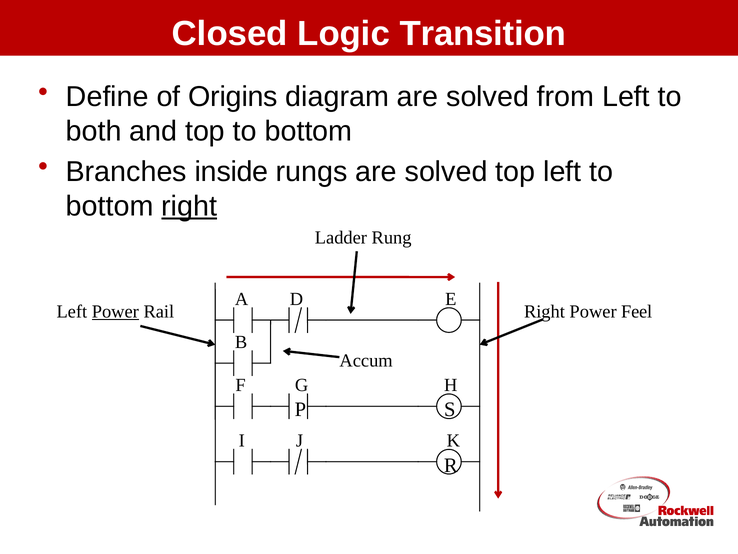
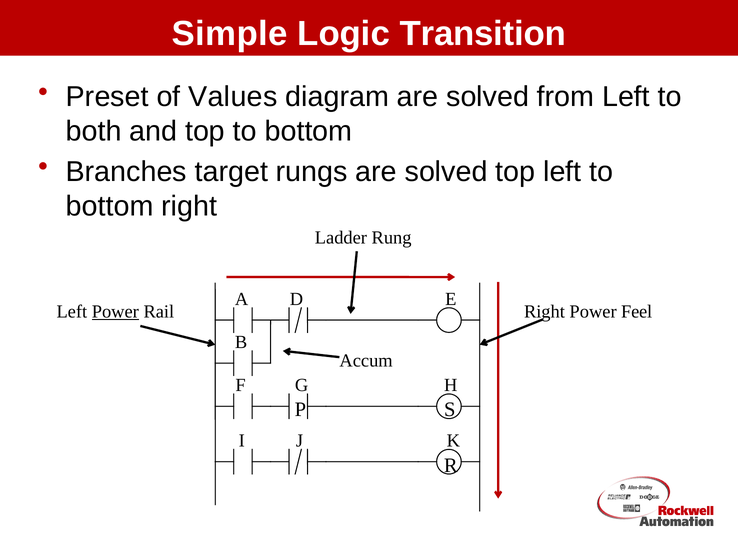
Closed: Closed -> Simple (230, 34)
Define: Define -> Preset (107, 97)
Origins: Origins -> Values (233, 97)
inside: inside -> target (231, 171)
right underline: present -> none (189, 206)
